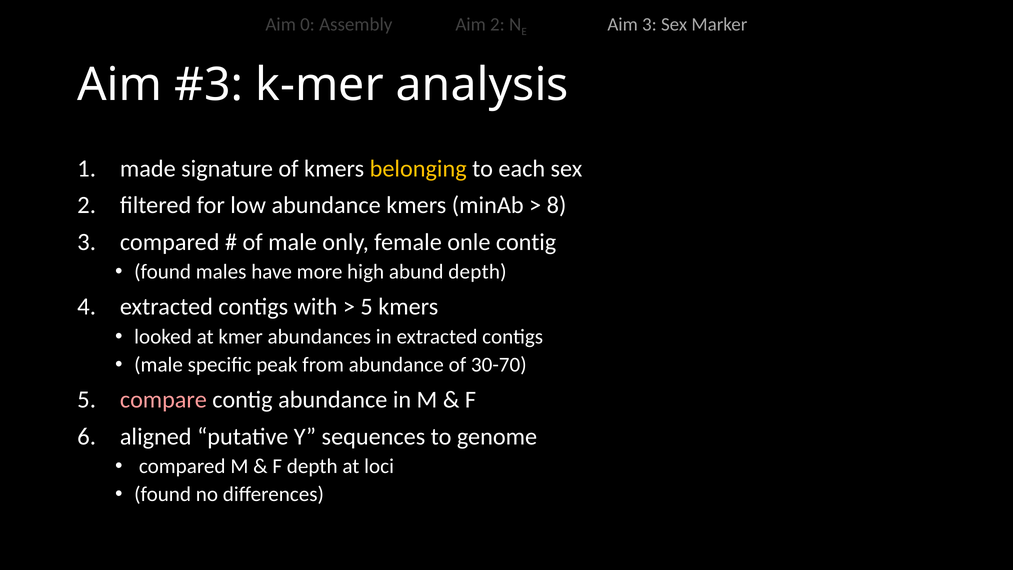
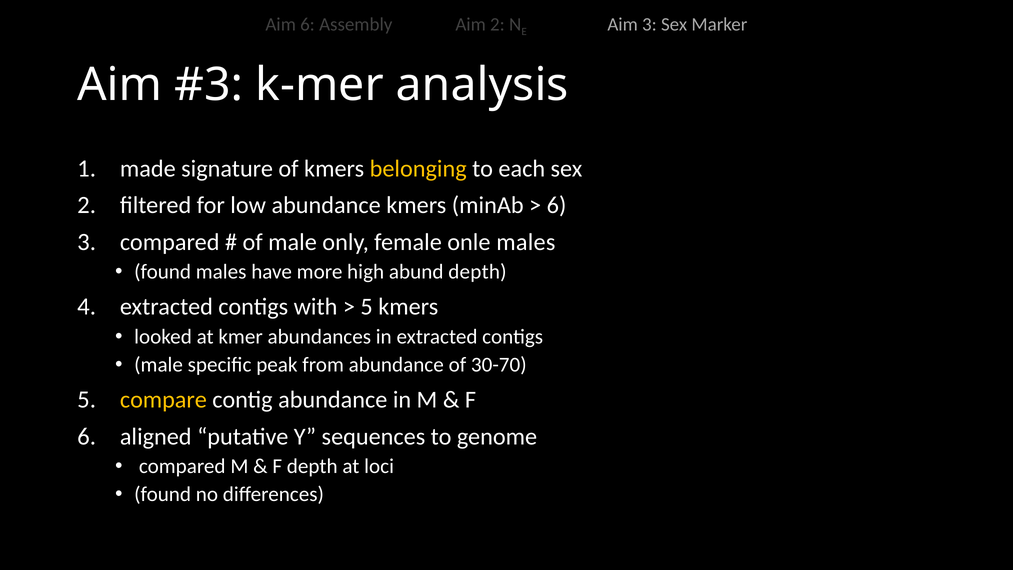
Aim 0: 0 -> 6 (307, 24)
8: 8 -> 6 (557, 205)
onle contig: contig -> males (526, 242)
compare colour: pink -> yellow (163, 400)
